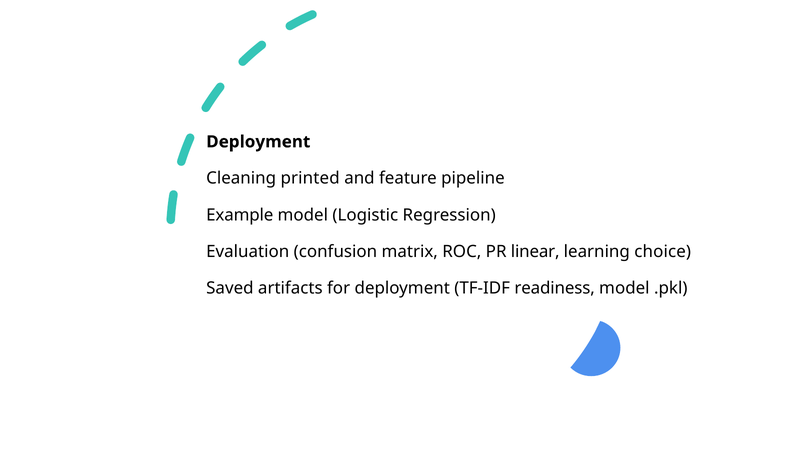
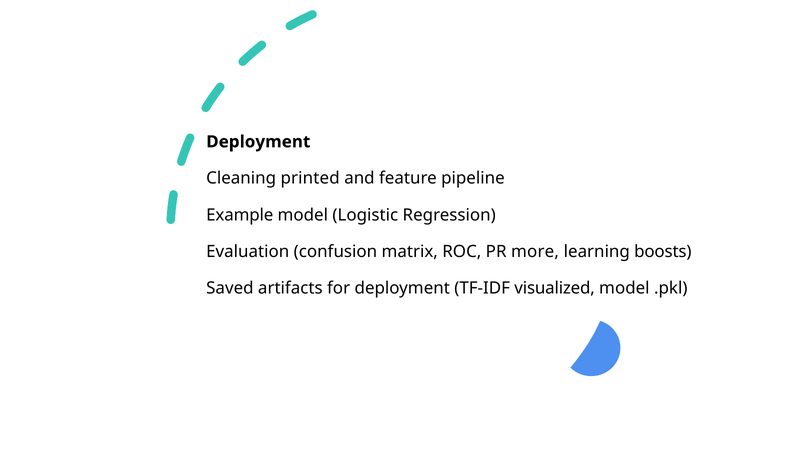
linear: linear -> more (535, 251)
choice: choice -> boosts (663, 251)
readiness: readiness -> visualized (555, 288)
